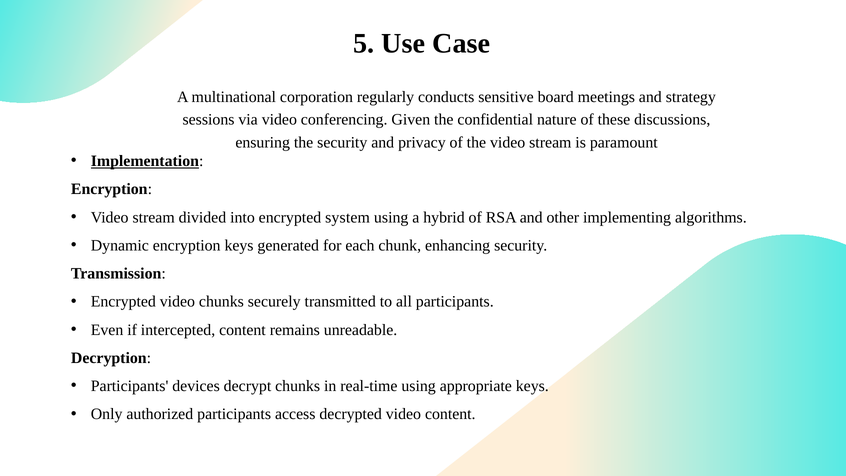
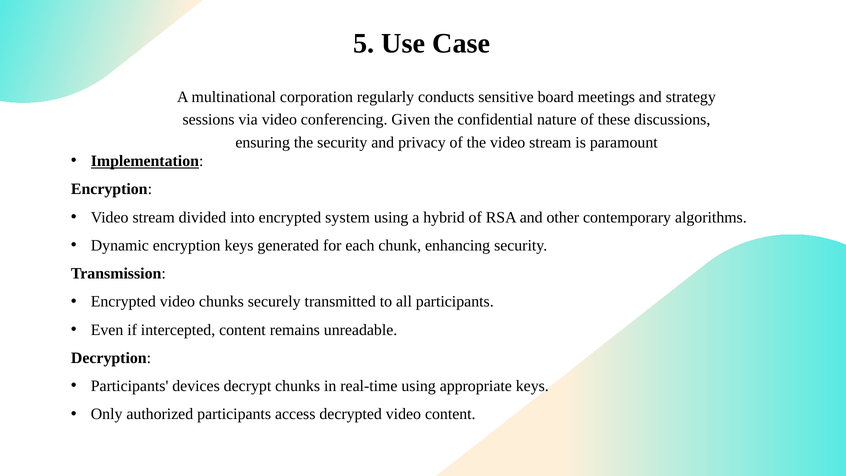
other implementing: implementing -> contemporary (627, 217)
